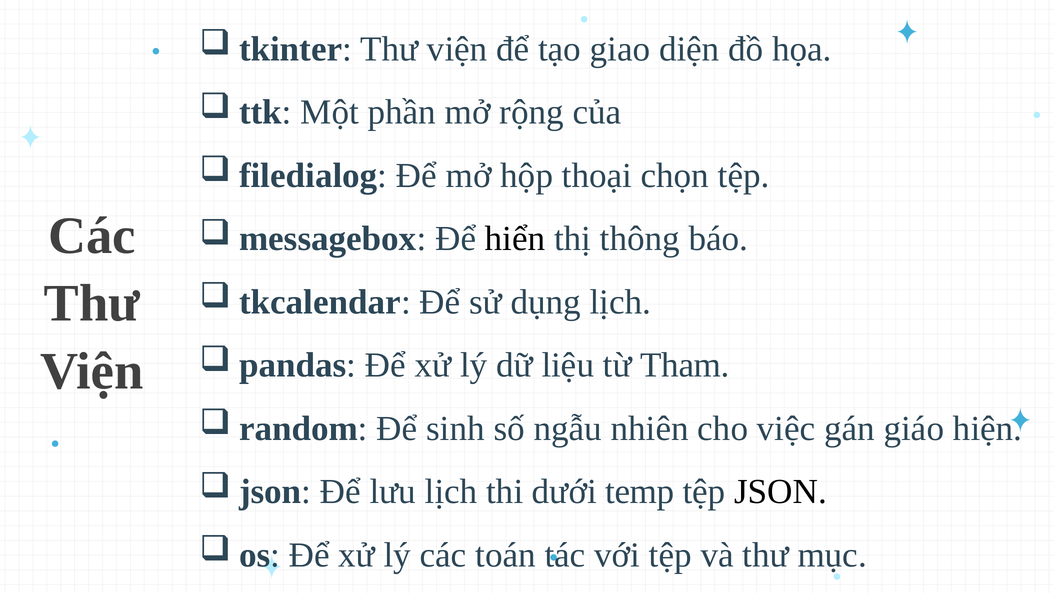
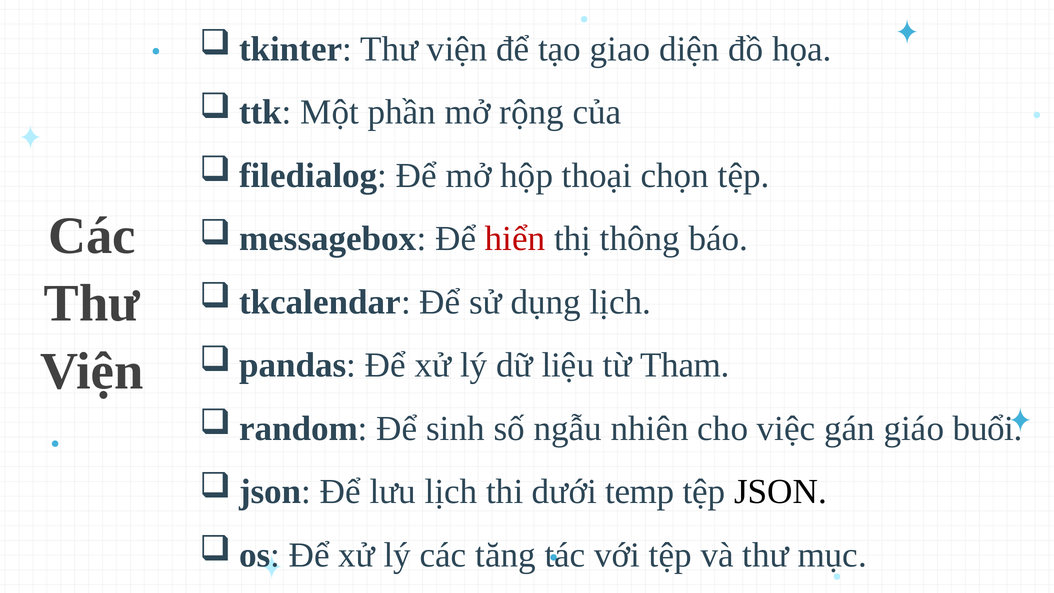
hiển colour: black -> red (515, 239)
hiện: hiện -> buổi (988, 428)
toán: toán -> tăng (506, 555)
